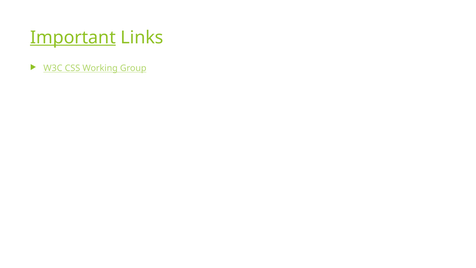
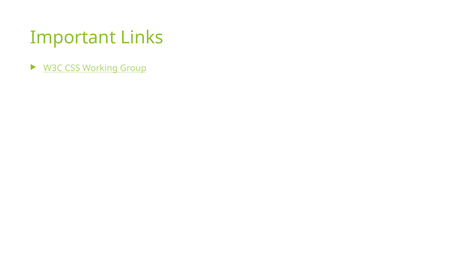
Important underline: present -> none (73, 38)
